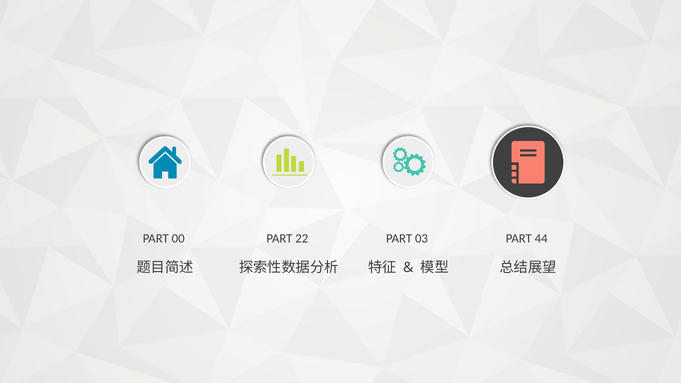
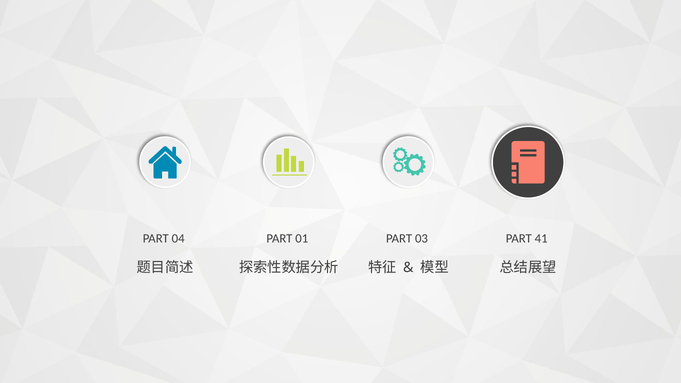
00: 00 -> 04 (178, 239)
22: 22 -> 01 (302, 239)
44: 44 -> 41 (541, 239)
